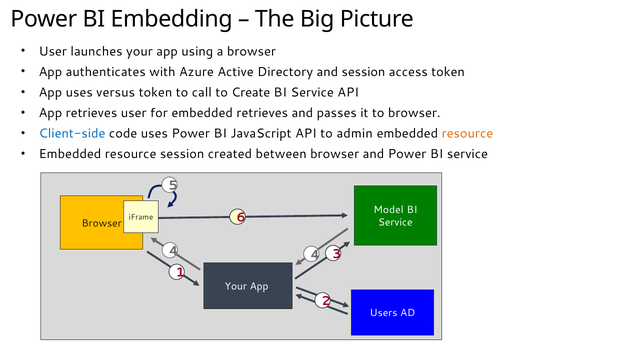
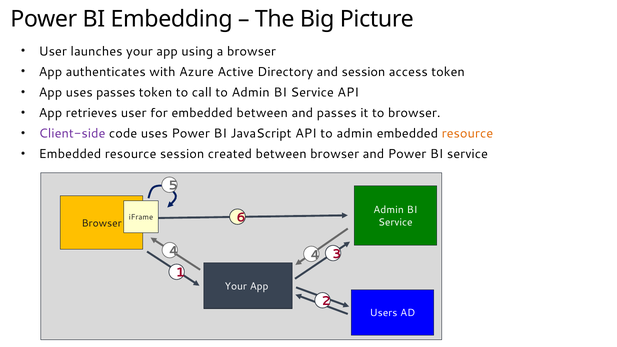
uses versus: versus -> passes (116, 92)
call to Create: Create -> Admin (251, 92)
embedded retrieves: retrieves -> between (262, 113)
Client-side colour: blue -> purple (72, 134)
Model: Model -> Admin (389, 210)
